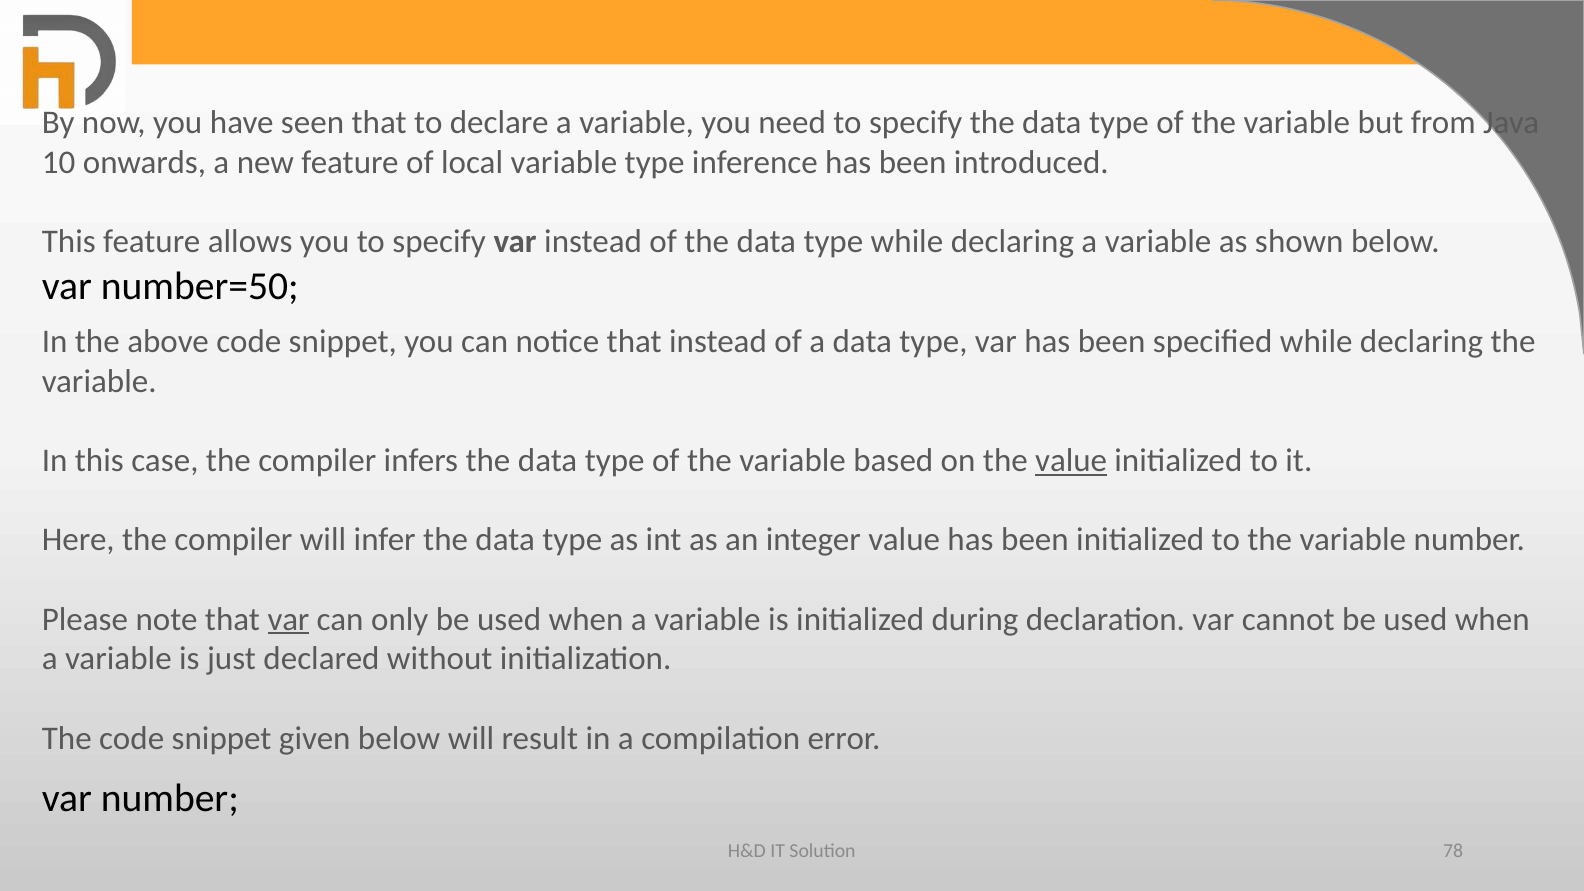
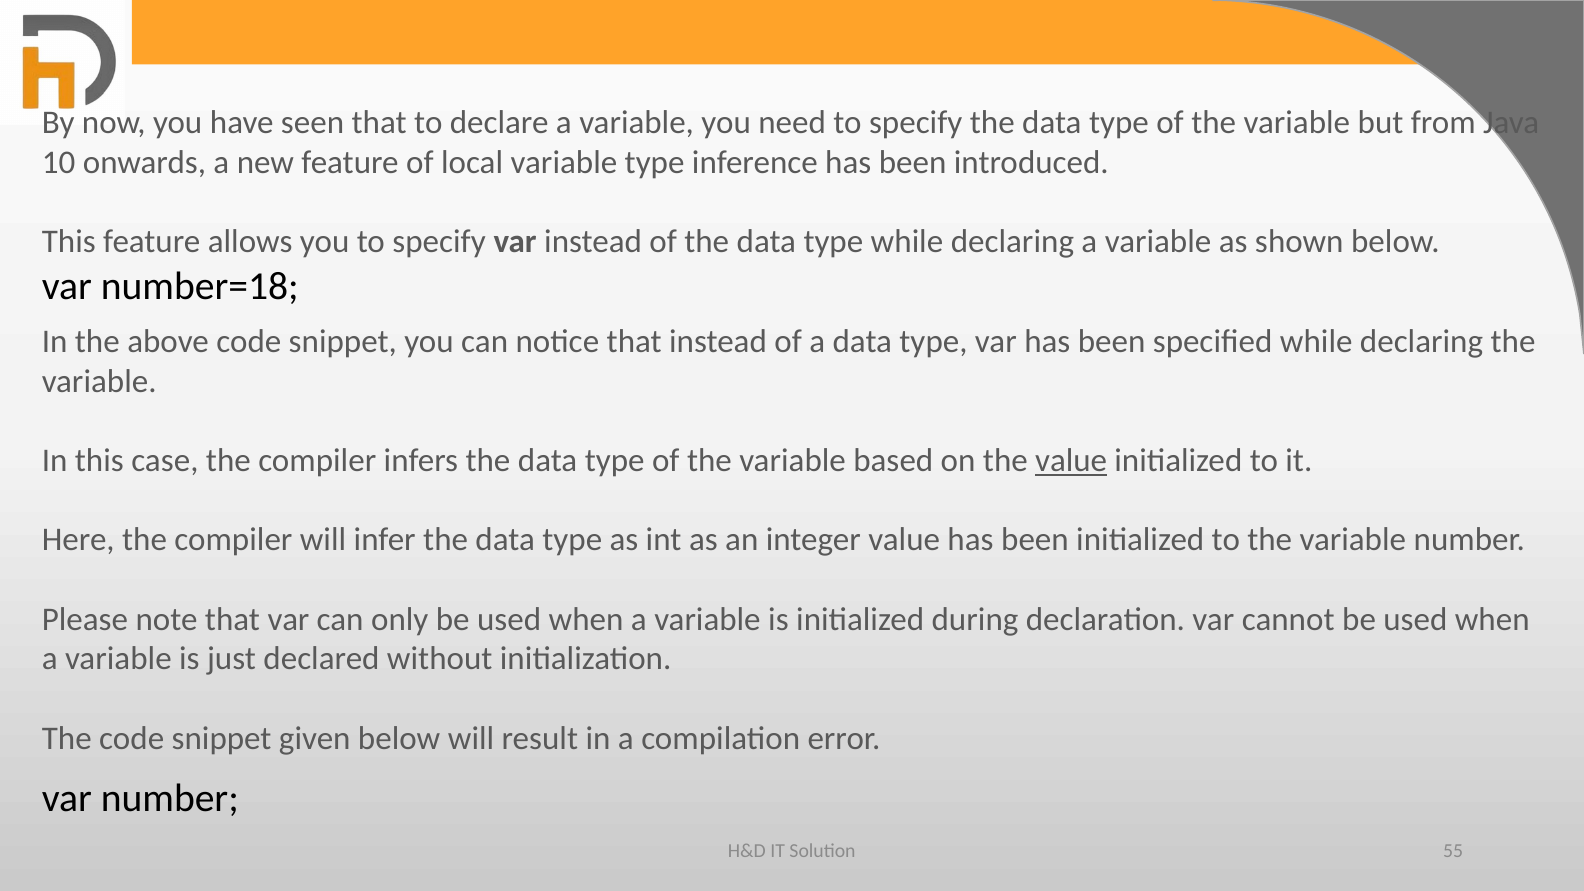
number=50: number=50 -> number=18 (200, 286)
var underline: present -> none (288, 619)
78: 78 -> 55 (1453, 851)
